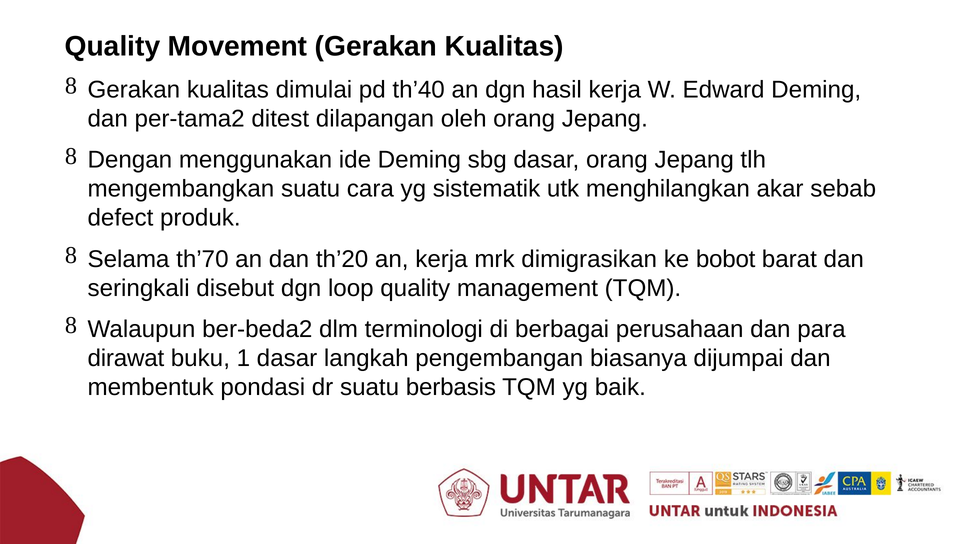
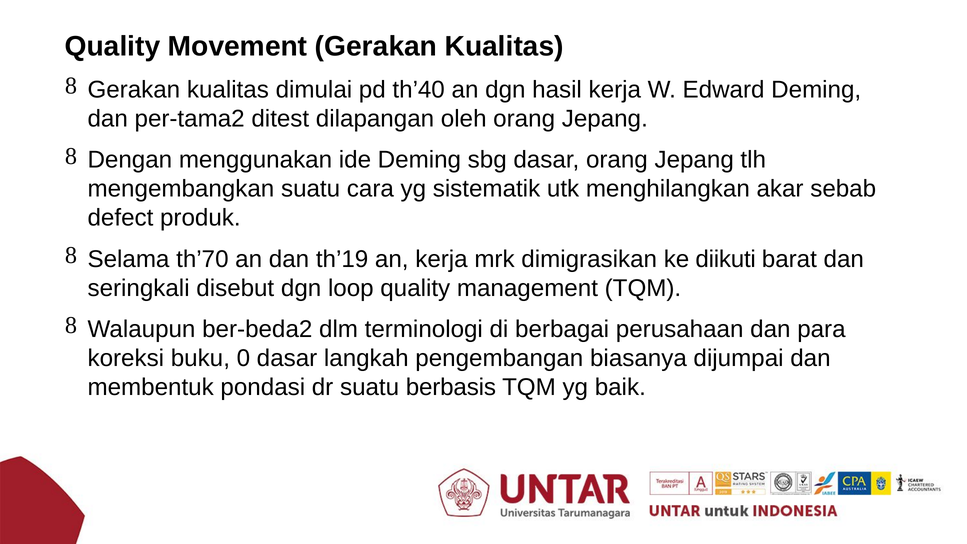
th’20: th’20 -> th’19 (342, 259)
bobot: bobot -> diikuti (726, 259)
dirawat: dirawat -> koreksi (126, 358)
1: 1 -> 0 (243, 358)
